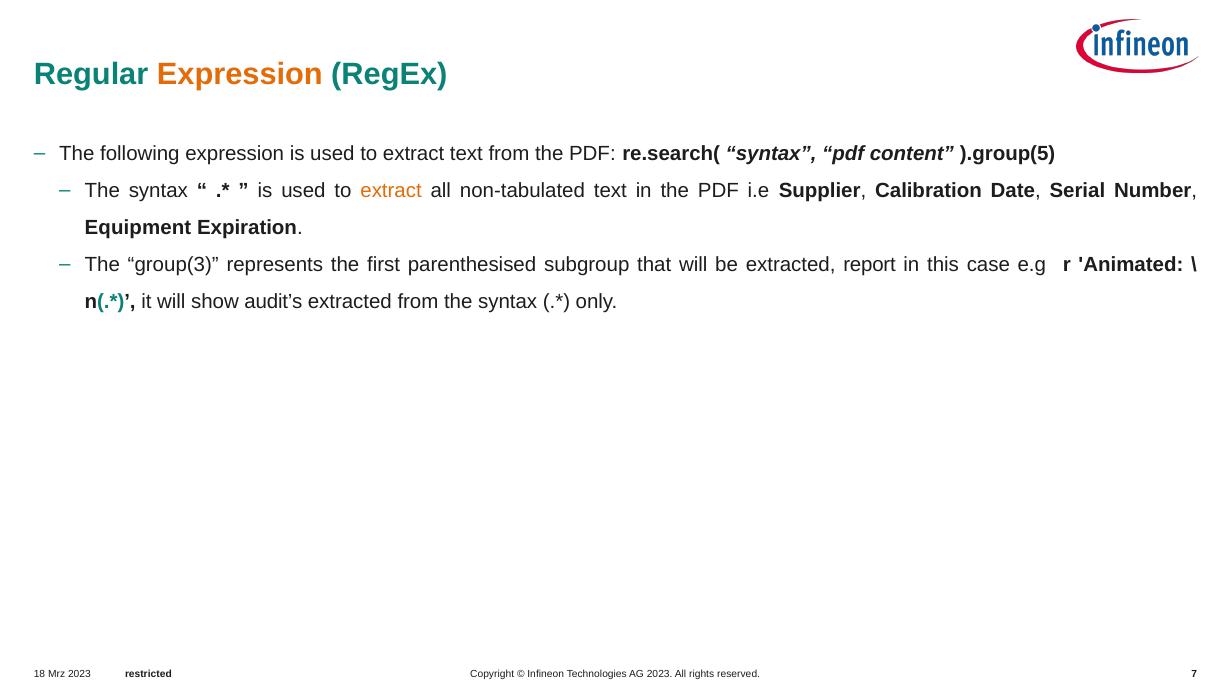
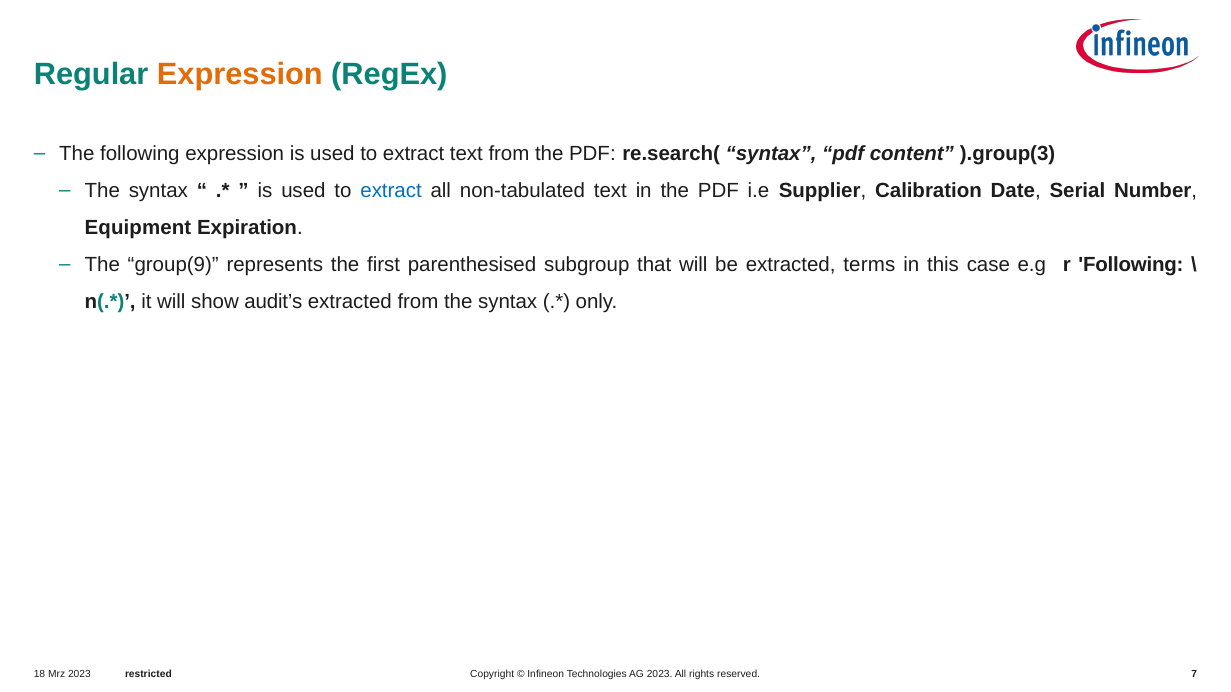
).group(5: ).group(5 -> ).group(3 (1008, 154)
extract colour: orange -> blue (391, 191)
group(3: group(3 -> group(9 (173, 265)
report: report -> terms (869, 265)
r Animated: Animated -> Following (1131, 265)
